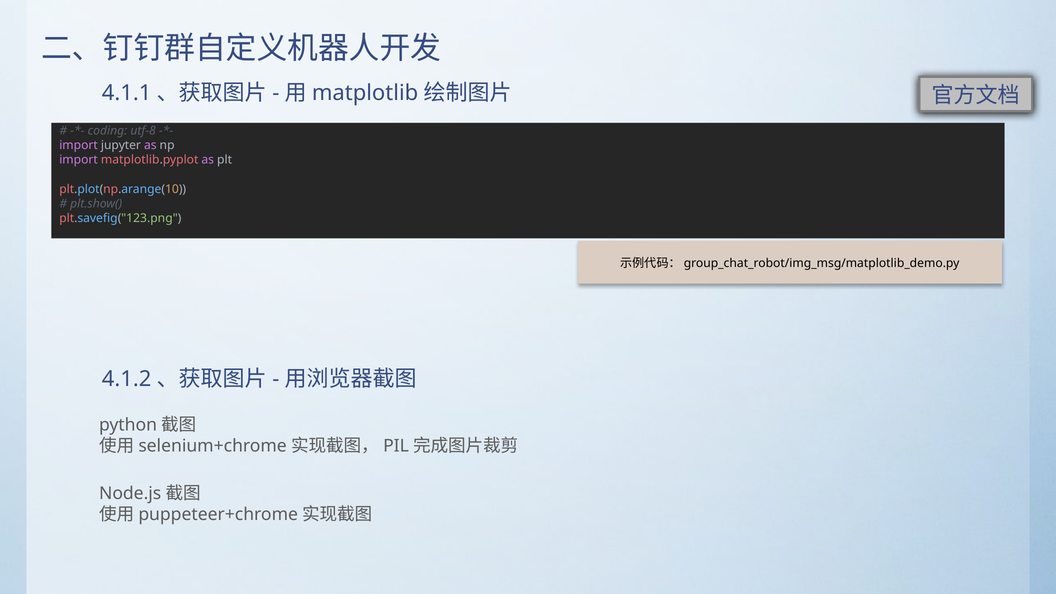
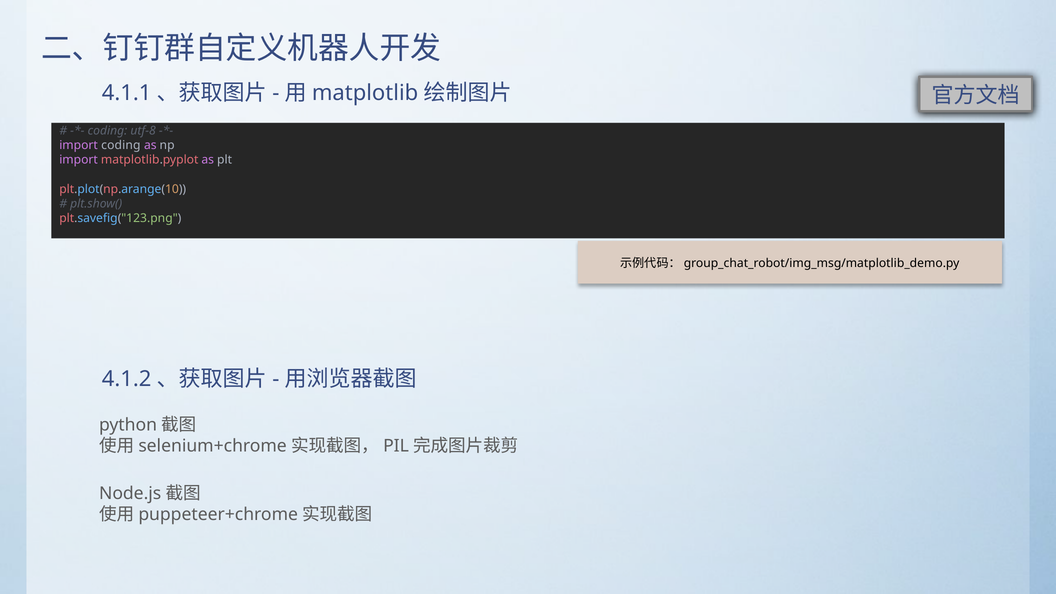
import jupyter: jupyter -> coding (121, 145)
